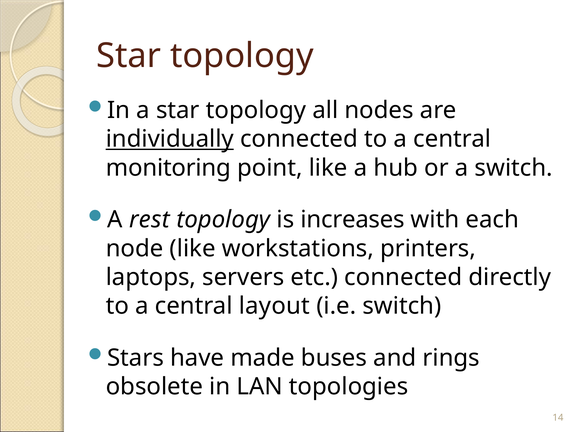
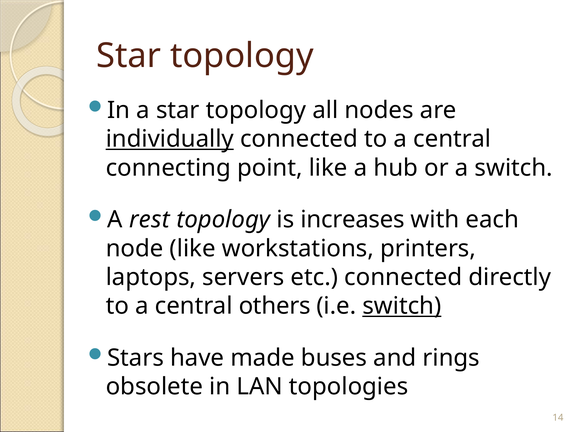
monitoring: monitoring -> connecting (168, 168)
layout: layout -> others (275, 307)
switch underline: none -> present (402, 307)
